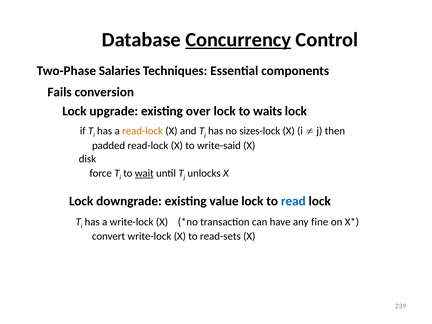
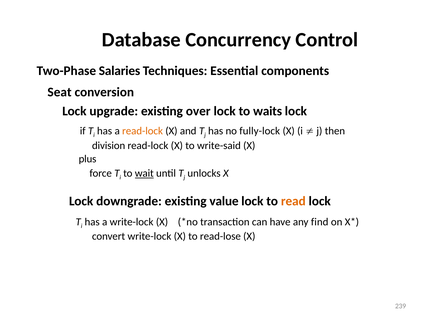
Concurrency underline: present -> none (238, 40)
Fails: Fails -> Seat (60, 92)
sizes-lock: sizes-lock -> fully-lock (260, 131)
padded: padded -> division (109, 146)
disk: disk -> plus (88, 159)
read colour: blue -> orange (293, 201)
fine: fine -> find (320, 222)
read-sets: read-sets -> read-lose (220, 236)
